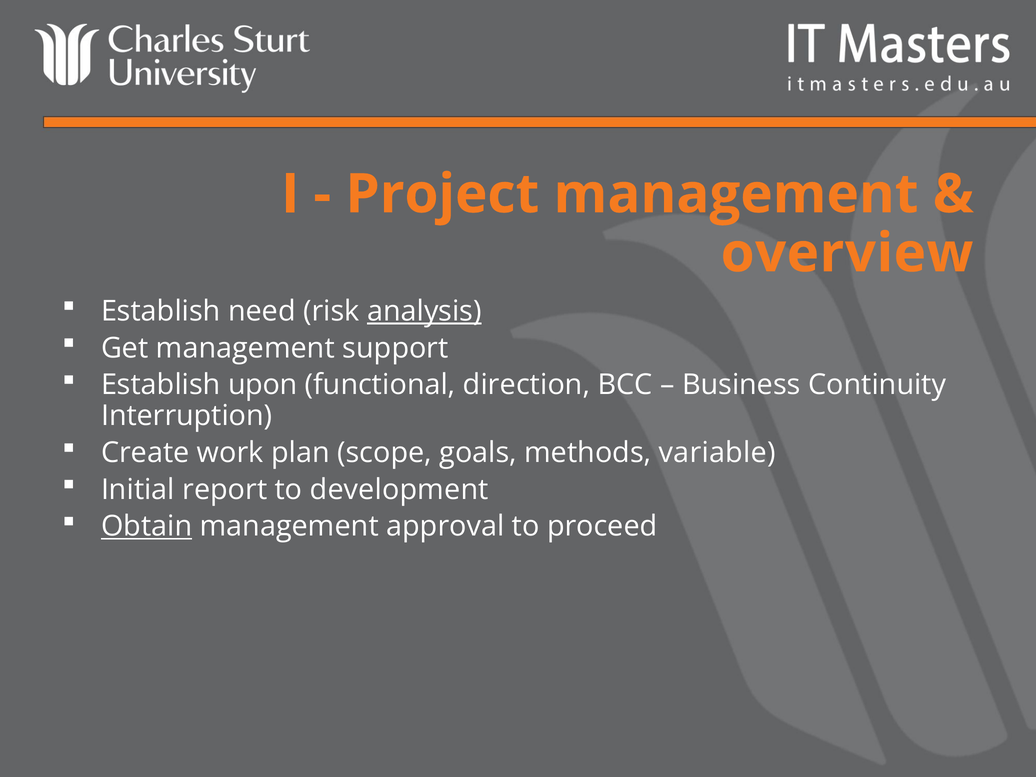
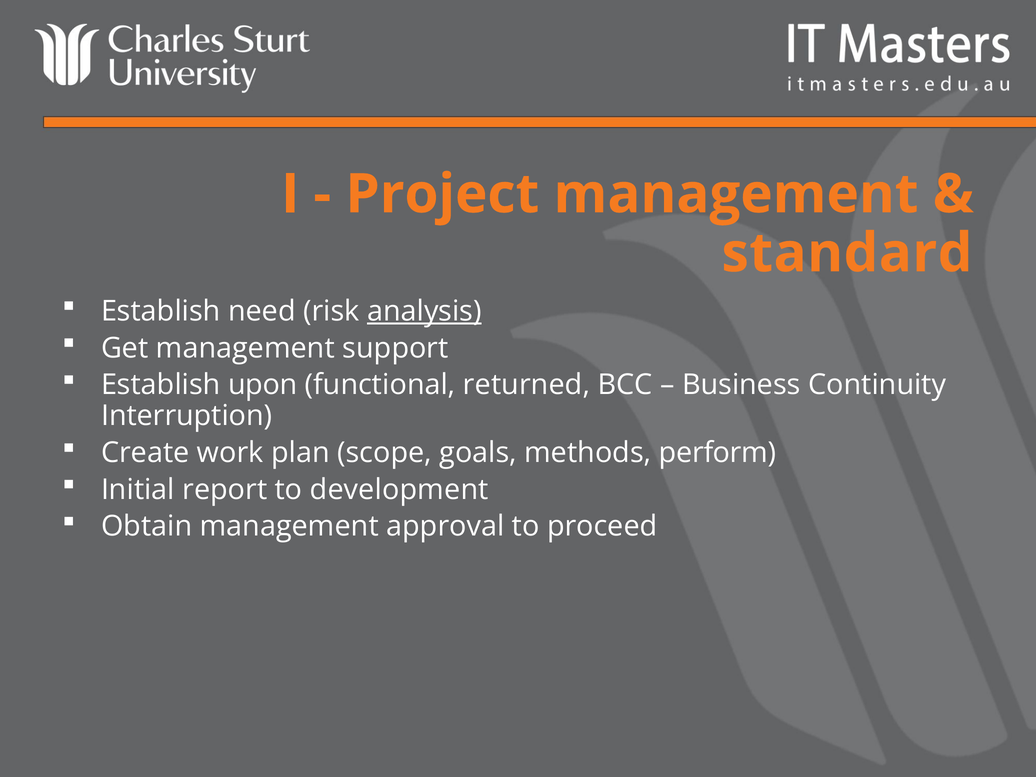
overview: overview -> standard (847, 253)
direction: direction -> returned (527, 385)
variable: variable -> perform (718, 453)
Obtain underline: present -> none (147, 526)
